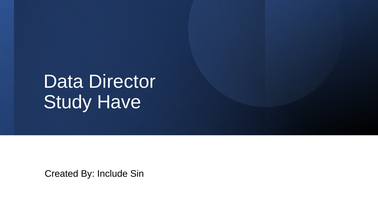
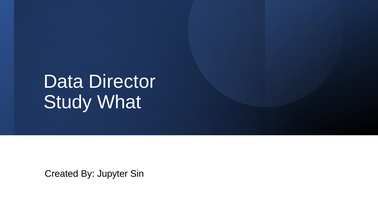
Have: Have -> What (119, 102)
Include: Include -> Jupyter (112, 174)
